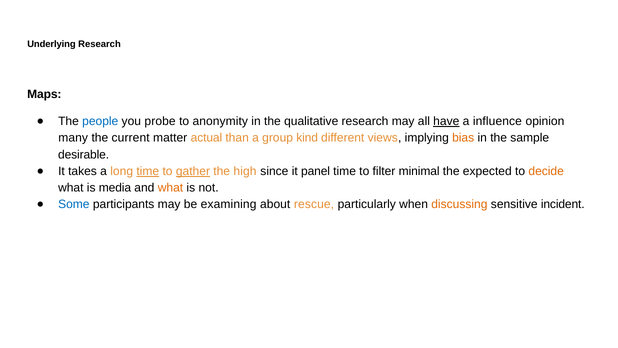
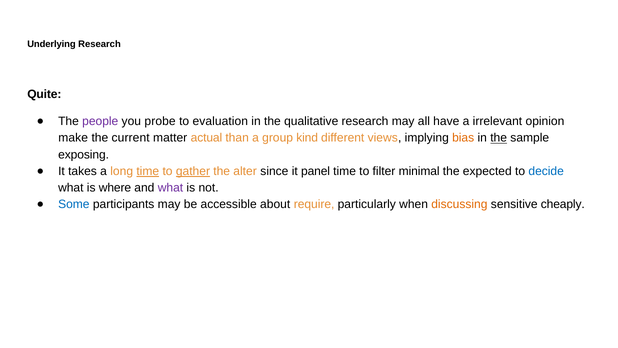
Maps: Maps -> Quite (44, 94)
people colour: blue -> purple (100, 121)
anonymity: anonymity -> evaluation (220, 121)
have underline: present -> none (446, 121)
influence: influence -> irrelevant (497, 121)
many: many -> make (73, 138)
the underline: none -> present (499, 138)
desirable: desirable -> exposing (84, 154)
high: high -> alter (245, 171)
decide colour: orange -> blue (546, 171)
media: media -> where (115, 188)
what colour: orange -> purple (170, 188)
examining: examining -> accessible (229, 204)
rescue: rescue -> require (314, 204)
incident: incident -> cheaply (563, 204)
